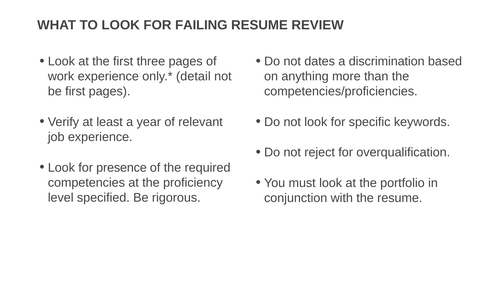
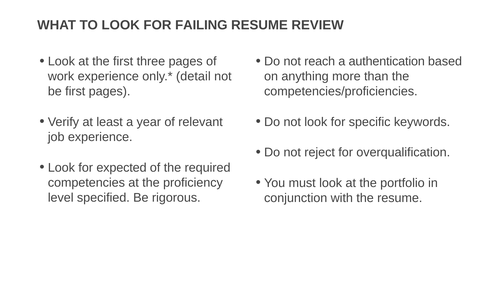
dates: dates -> reach (320, 61)
discrimination: discrimination -> authentication (387, 61)
presence: presence -> expected (122, 168)
